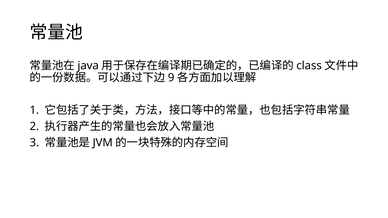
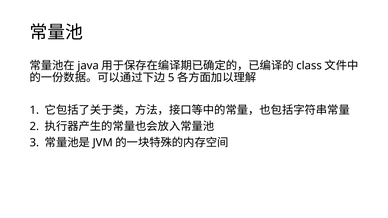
9: 9 -> 5 (171, 78)
